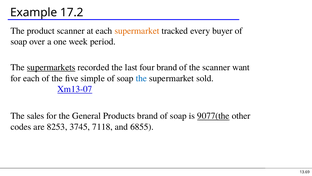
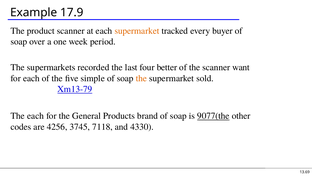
17.2: 17.2 -> 17.9 (72, 13)
supermarkets underline: present -> none (51, 67)
four brand: brand -> better (167, 67)
the colour: blue -> orange (141, 78)
Xm13-07: Xm13-07 -> Xm13-79 (75, 89)
The sales: sales -> each (35, 116)
8253: 8253 -> 4256 (57, 127)
6855: 6855 -> 4330 (142, 127)
